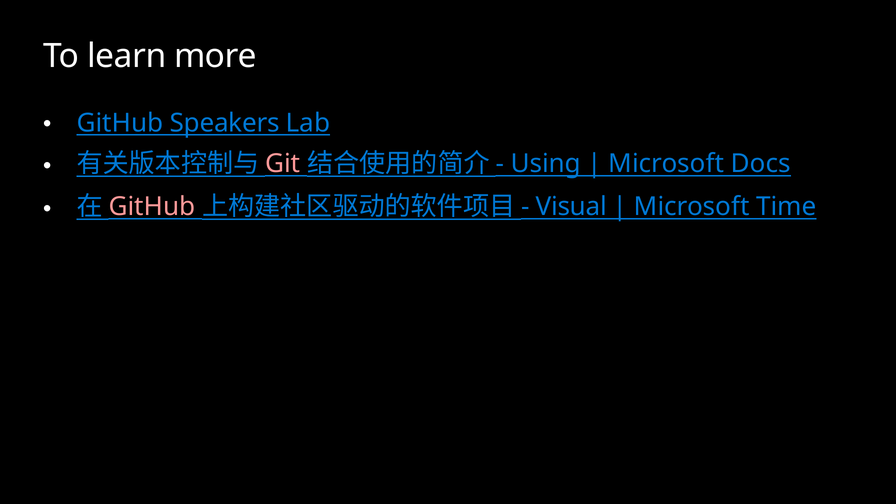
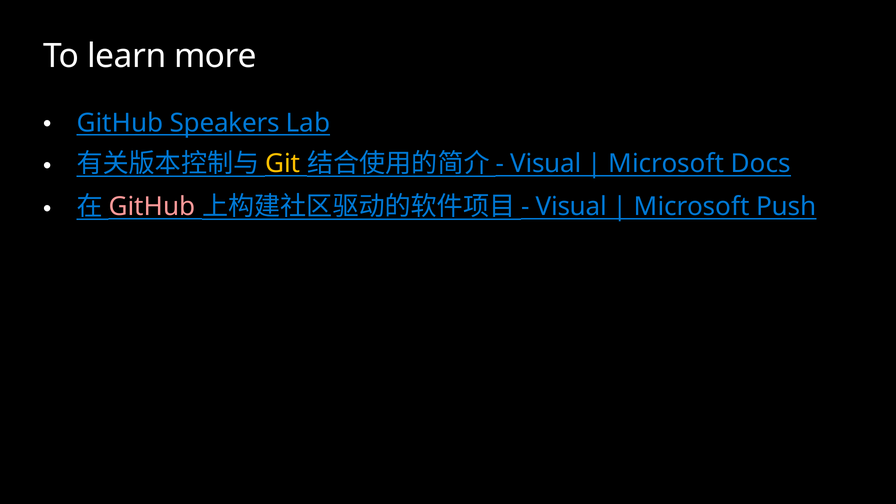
Git colour: pink -> yellow (283, 164)
Using: Using -> Visual (546, 164)
Time: Time -> Push (786, 207)
